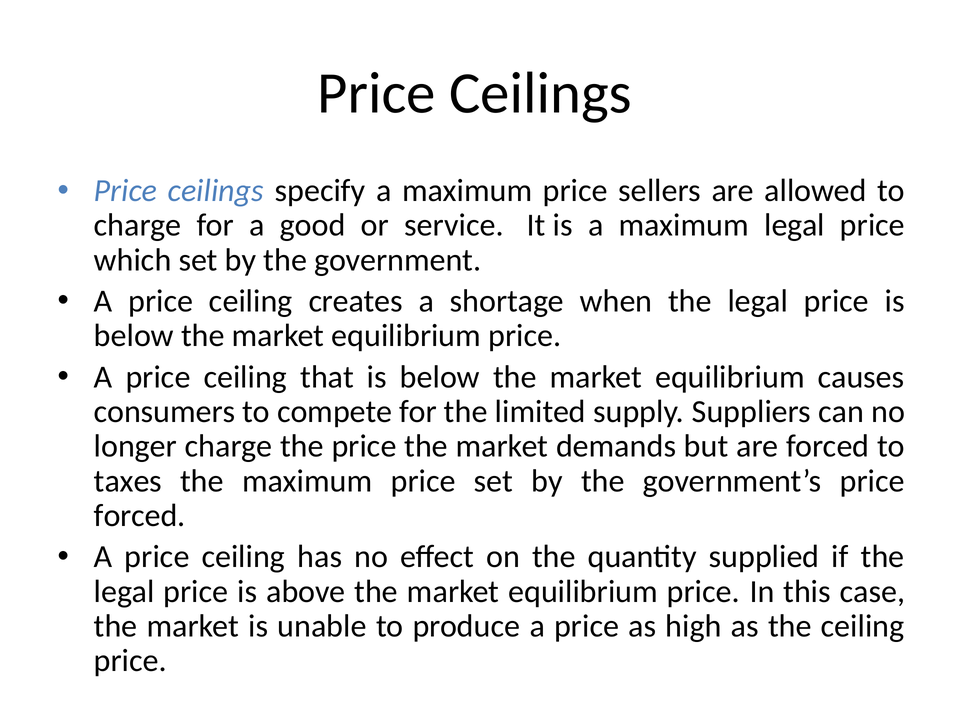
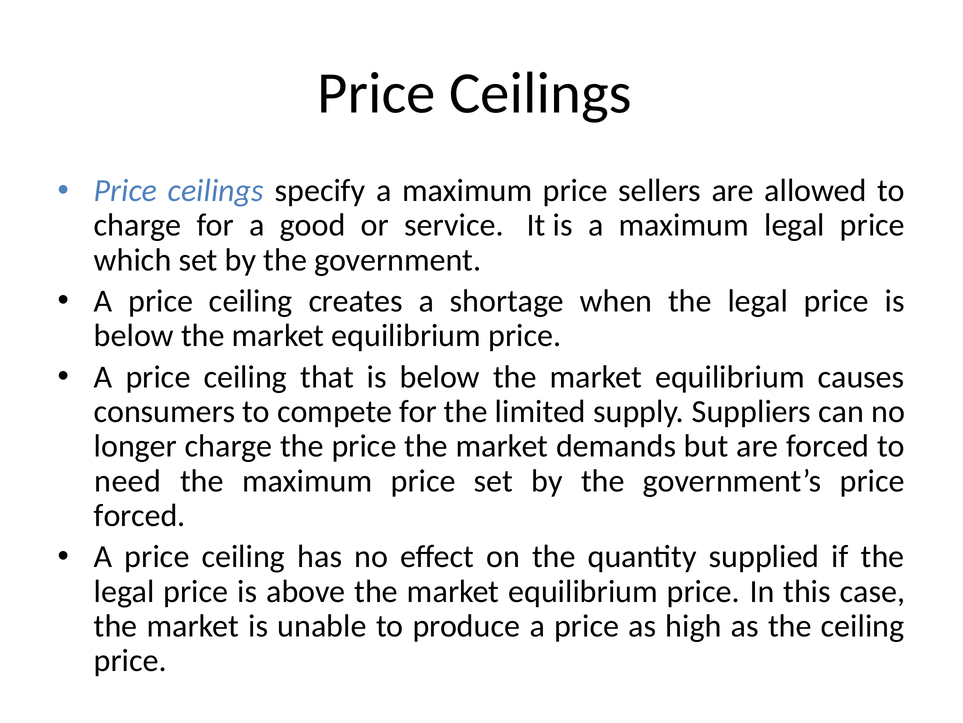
taxes: taxes -> need (128, 481)
